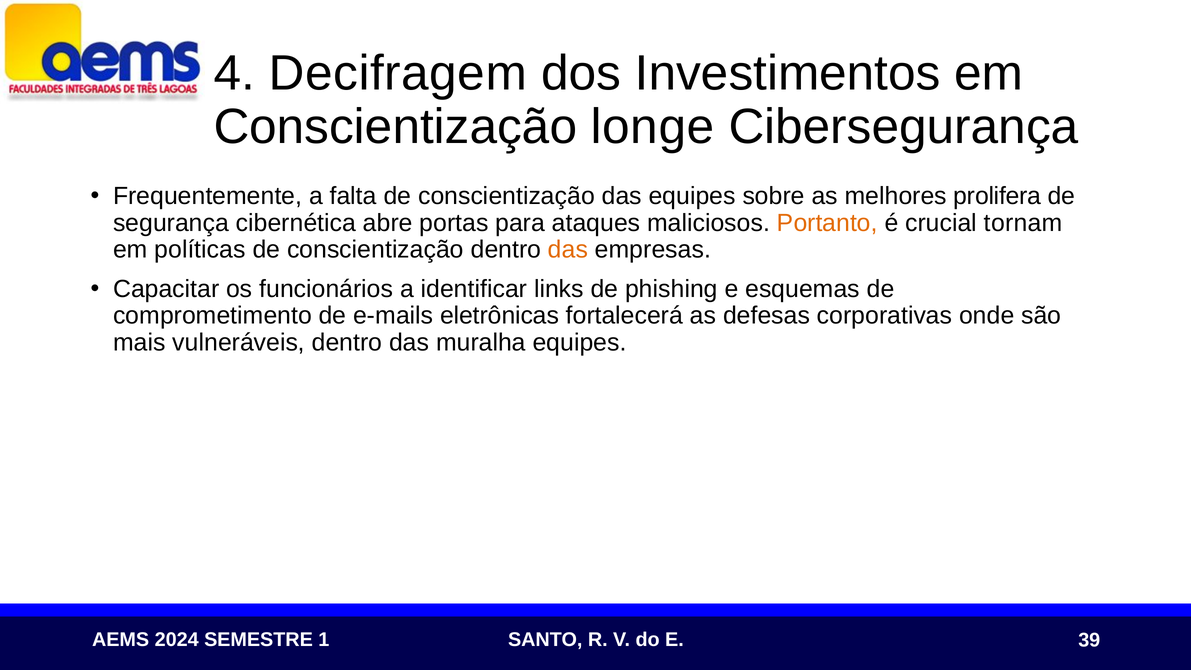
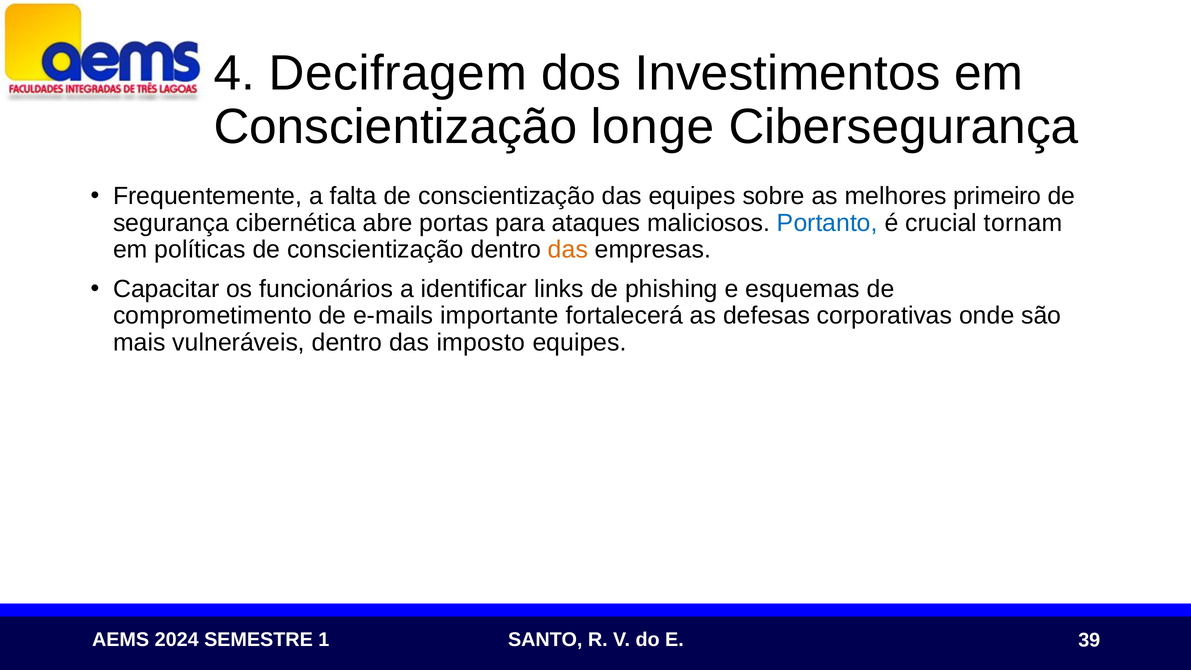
prolifera: prolifera -> primeiro (997, 196)
Portanto colour: orange -> blue (827, 223)
eletrônicas: eletrônicas -> importante (499, 316)
muralha: muralha -> imposto (481, 342)
